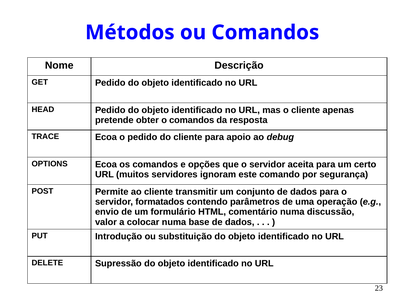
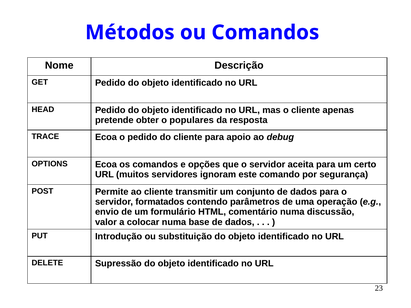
o comandos: comandos -> populares (192, 120)
